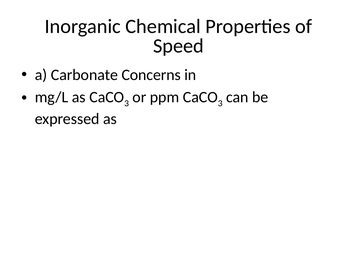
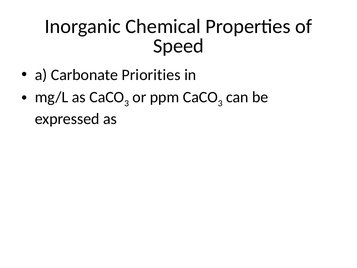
Concerns: Concerns -> Priorities (151, 75)
